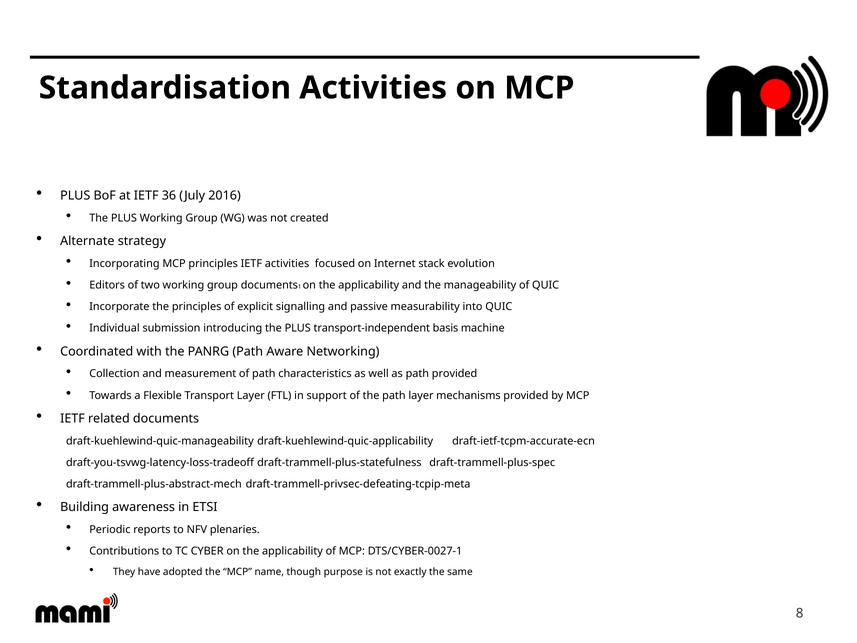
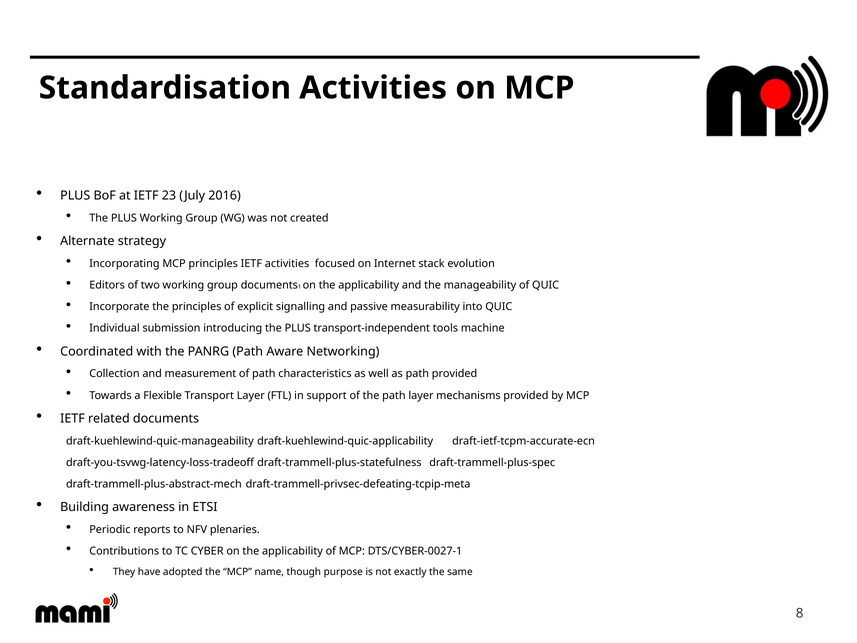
36: 36 -> 23 (169, 196)
basis: basis -> tools (445, 328)
